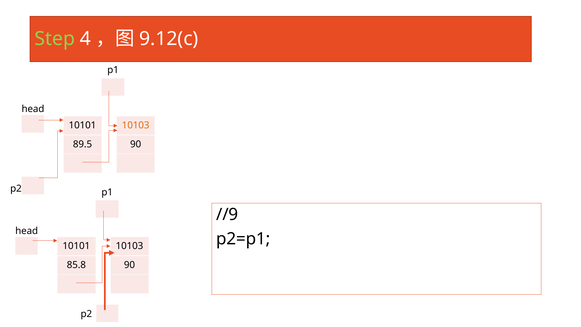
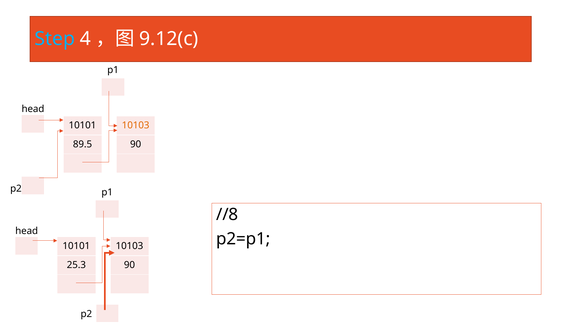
Step colour: light green -> light blue (55, 39)
//9: //9 -> //8 (227, 214)
85.8: 85.8 -> 25.3 (76, 265)
